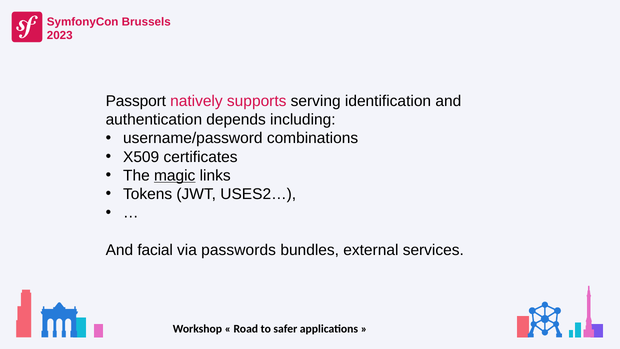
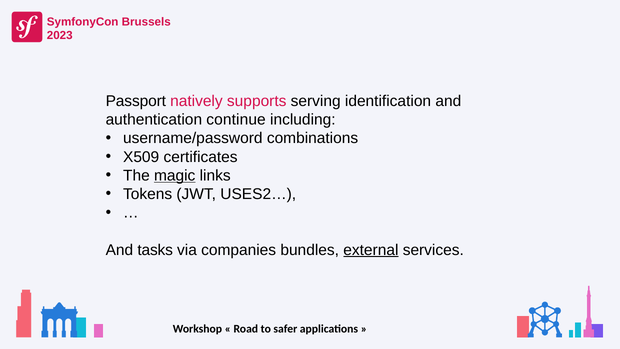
depends: depends -> continue (236, 120)
facial: facial -> tasks (155, 250)
passwords: passwords -> companies (239, 250)
external underline: none -> present (371, 250)
